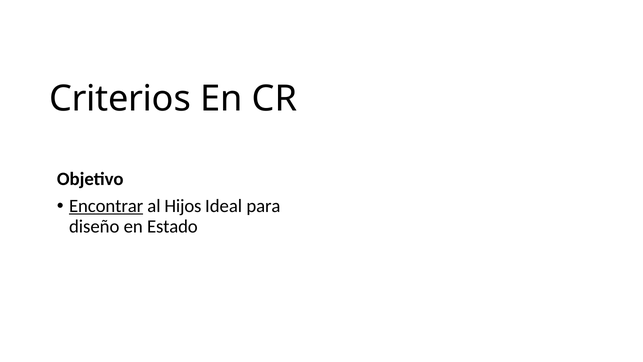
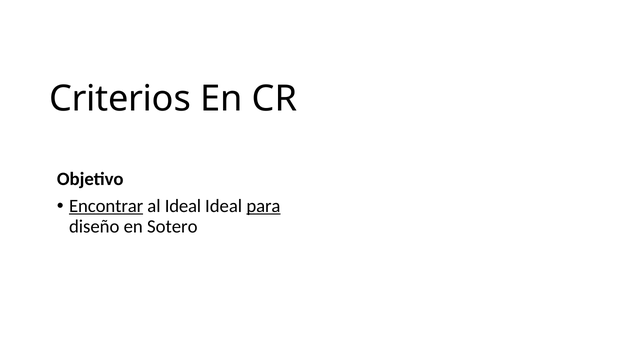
al Hijos: Hijos -> Ideal (183, 206)
para underline: none -> present (263, 206)
Estado: Estado -> Sotero (172, 226)
